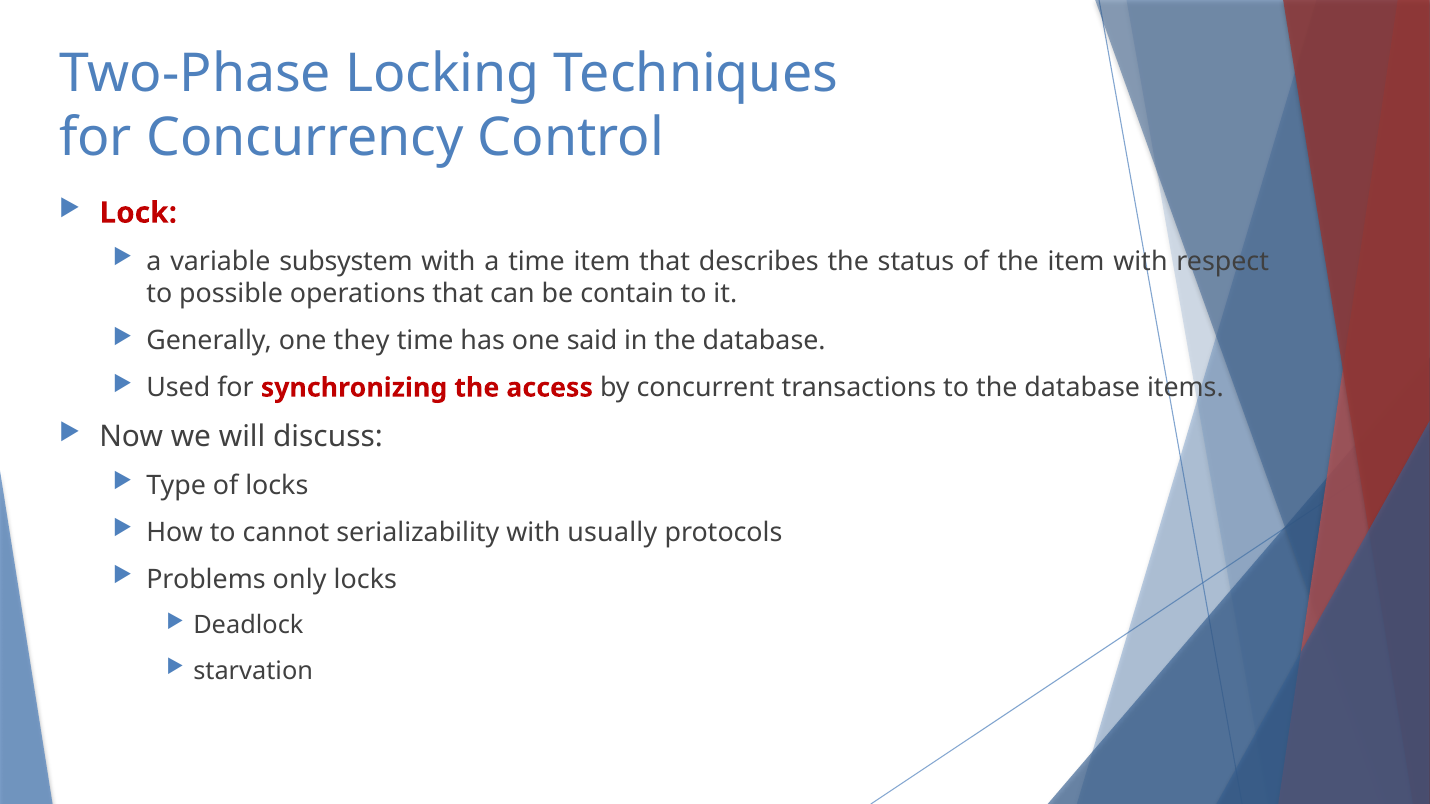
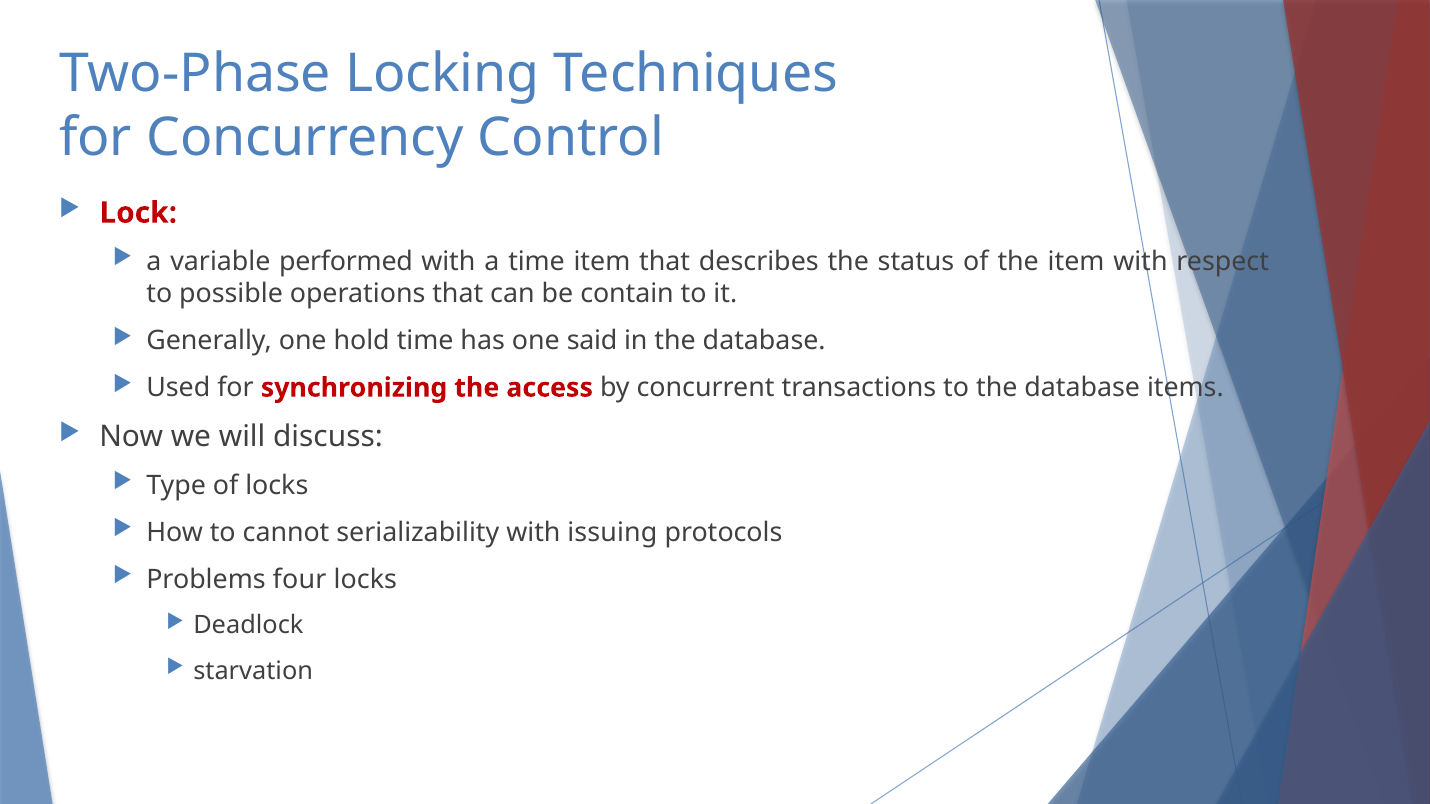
subsystem: subsystem -> performed (346, 262)
they: they -> hold (362, 341)
usually: usually -> issuing (612, 533)
only: only -> four (300, 580)
